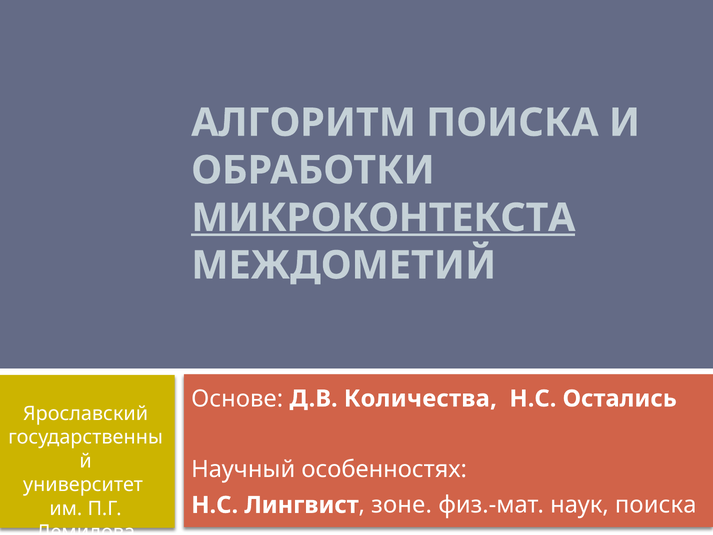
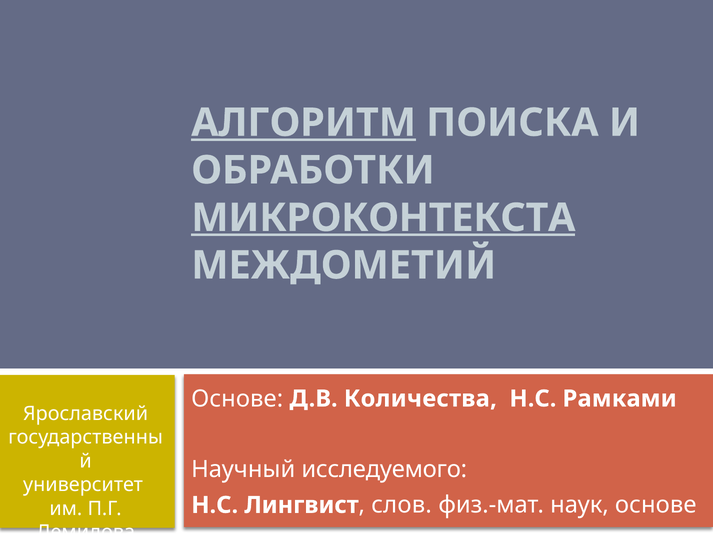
АЛГОРИТМ underline: none -> present (304, 123)
Остались: Остались -> Рамками (620, 398)
особенностях: особенностях -> исследуемого (384, 469)
зоне: зоне -> слов (402, 505)
наук поиска: поиска -> основе (656, 505)
